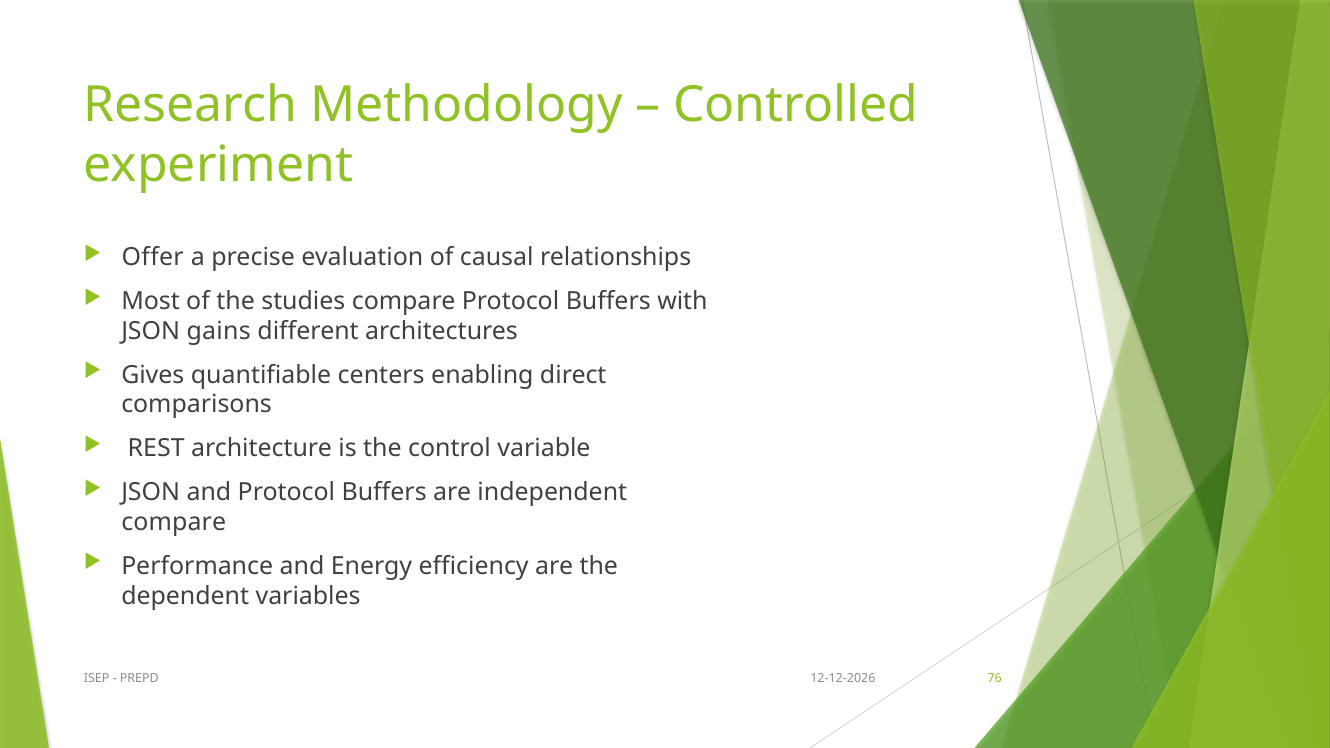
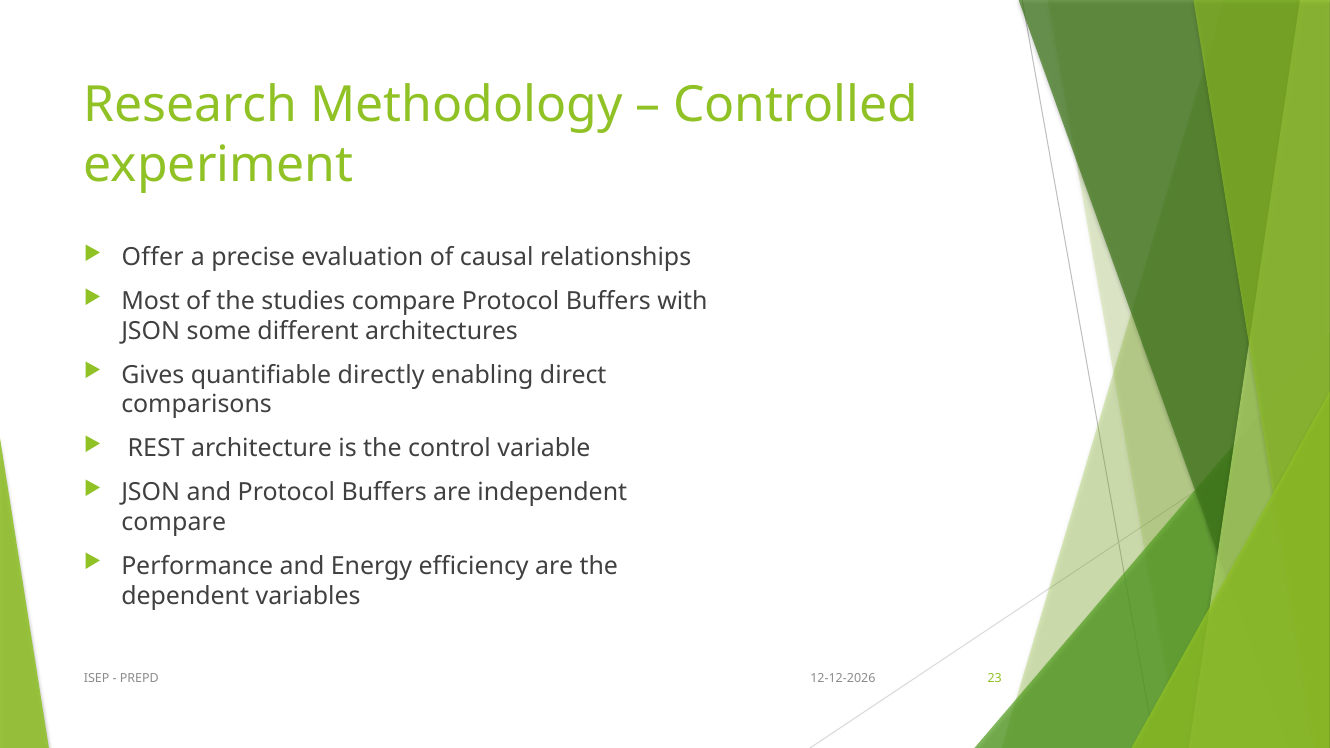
gains: gains -> some (219, 331)
centers: centers -> directly (381, 375)
76: 76 -> 23 (995, 679)
